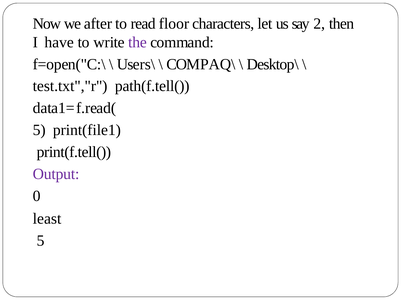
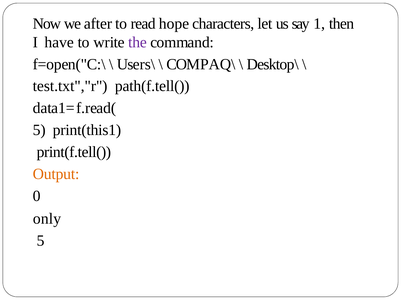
floor: floor -> hope (174, 24)
2: 2 -> 1 (319, 24)
print(file1: print(file1 -> print(this1 (87, 130)
Output colour: purple -> orange (56, 174)
least: least -> only (47, 218)
